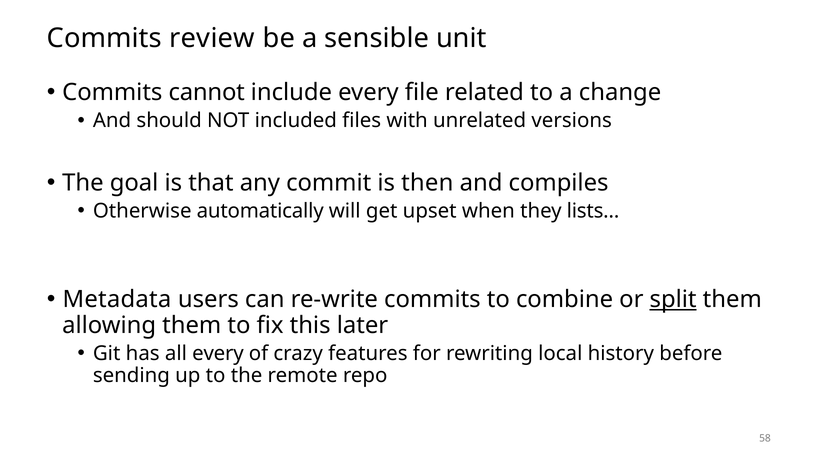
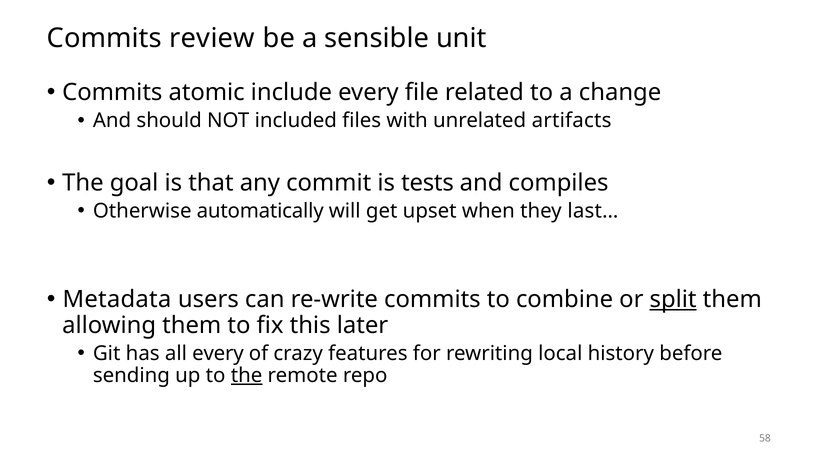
cannot: cannot -> atomic (207, 93)
versions: versions -> artifacts (572, 121)
then: then -> tests (427, 183)
lists…: lists… -> last… (593, 211)
the underline: none -> present (247, 376)
